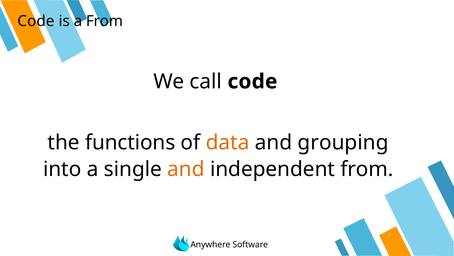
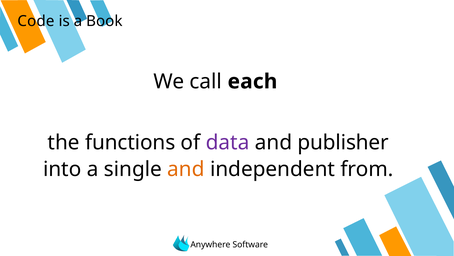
a From: From -> Book (104, 21)
call code: code -> each (252, 81)
data colour: orange -> purple (228, 142)
grouping: grouping -> publisher (343, 142)
